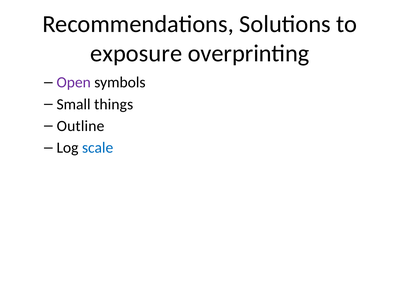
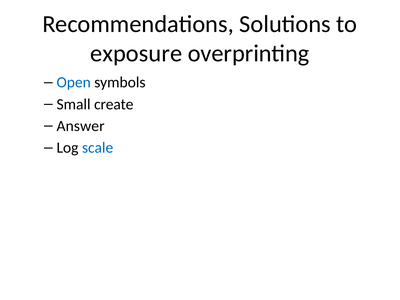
Open colour: purple -> blue (74, 82)
things: things -> create (114, 104)
Outline: Outline -> Answer (81, 126)
